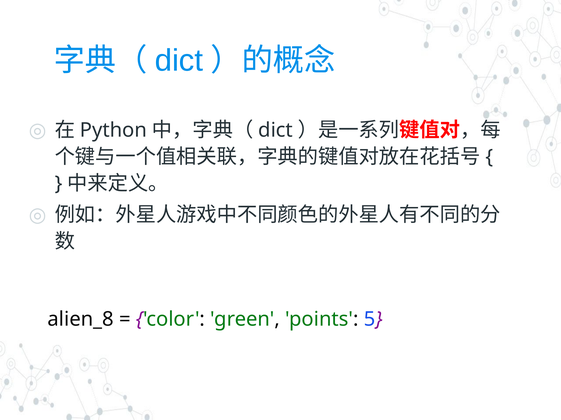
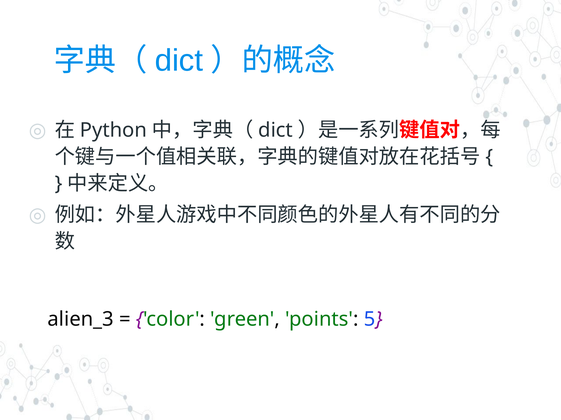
alien_8: alien_8 -> alien_3 (81, 320)
